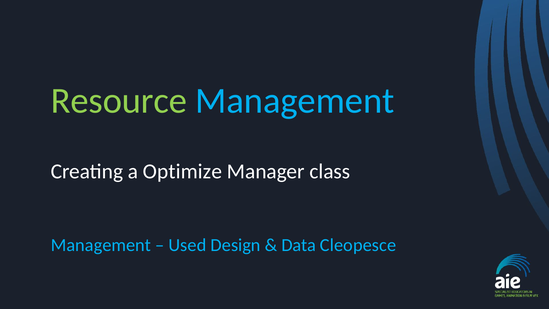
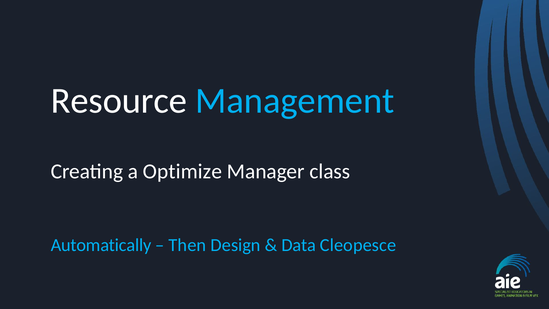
Resource colour: light green -> white (119, 101)
Management: Management -> Automatically (101, 245)
Used: Used -> Then (187, 245)
